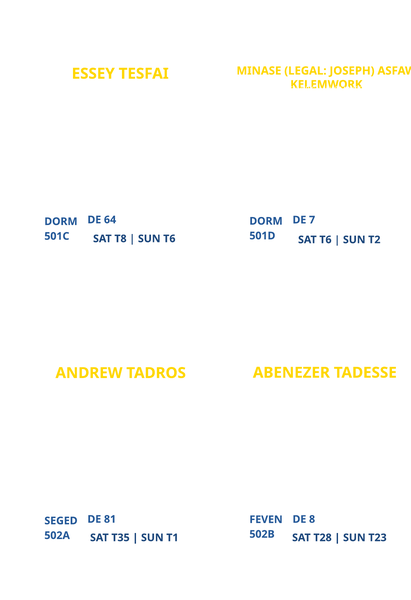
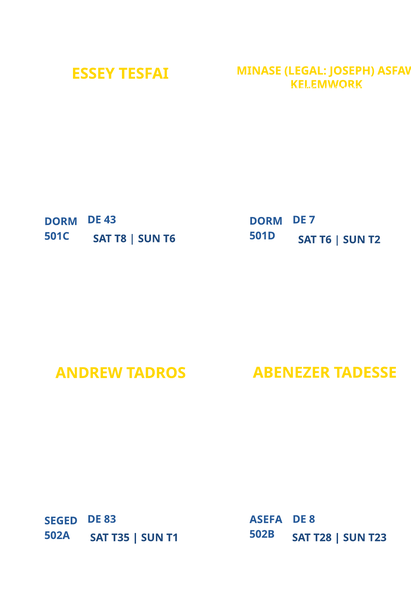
64: 64 -> 43 (110, 220)
81: 81 -> 83 (110, 519)
FEVEN: FEVEN -> ASEFA (266, 520)
